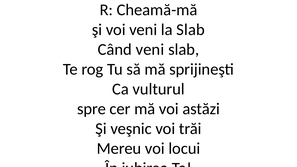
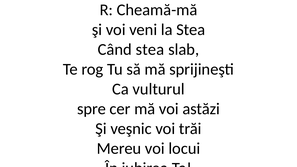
la Slab: Slab -> Stea (191, 30)
Când veni: veni -> stea (150, 50)
